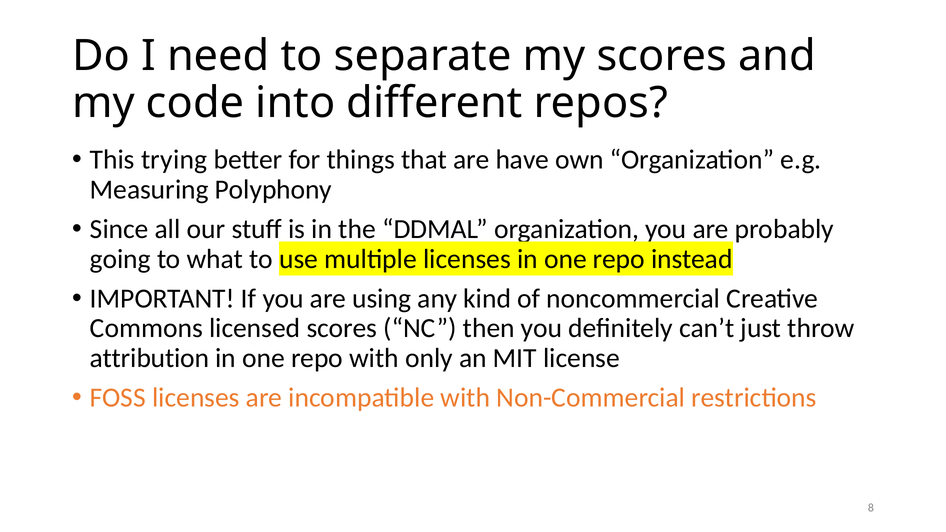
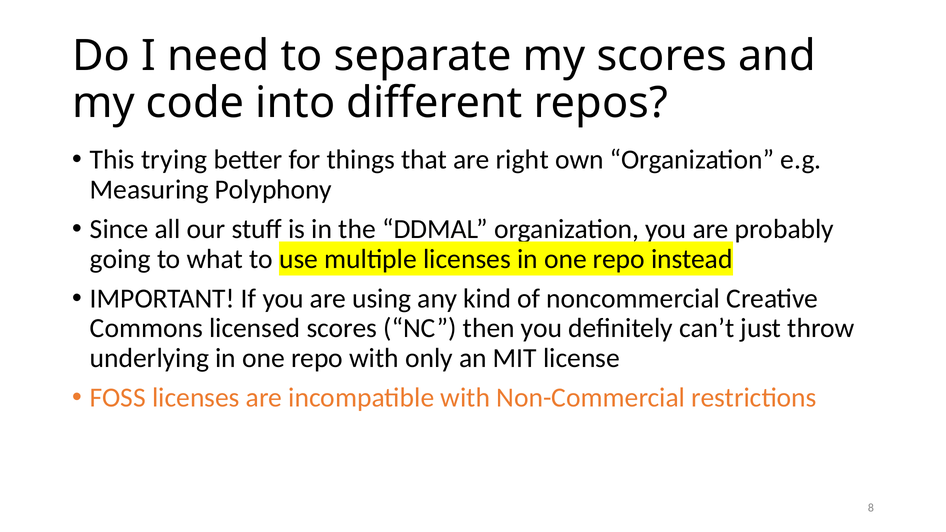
have: have -> right (522, 160)
attribution: attribution -> underlying (149, 358)
